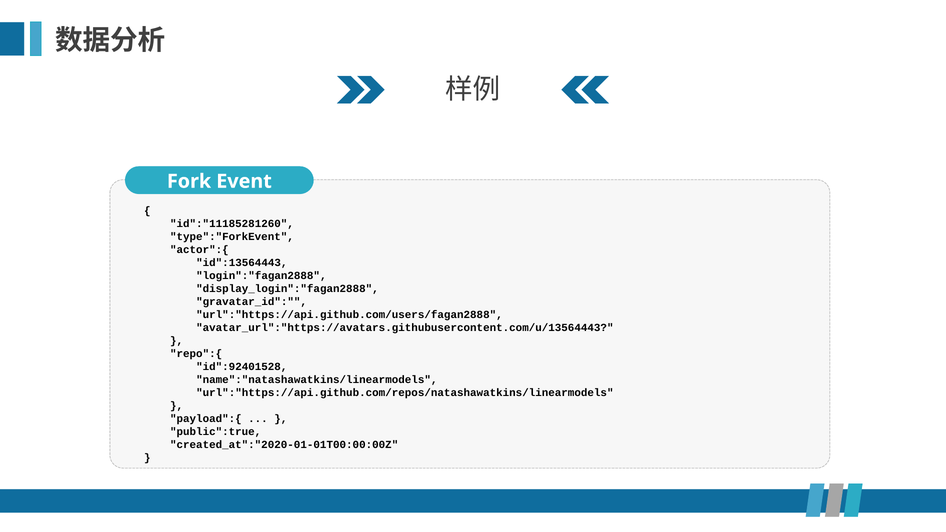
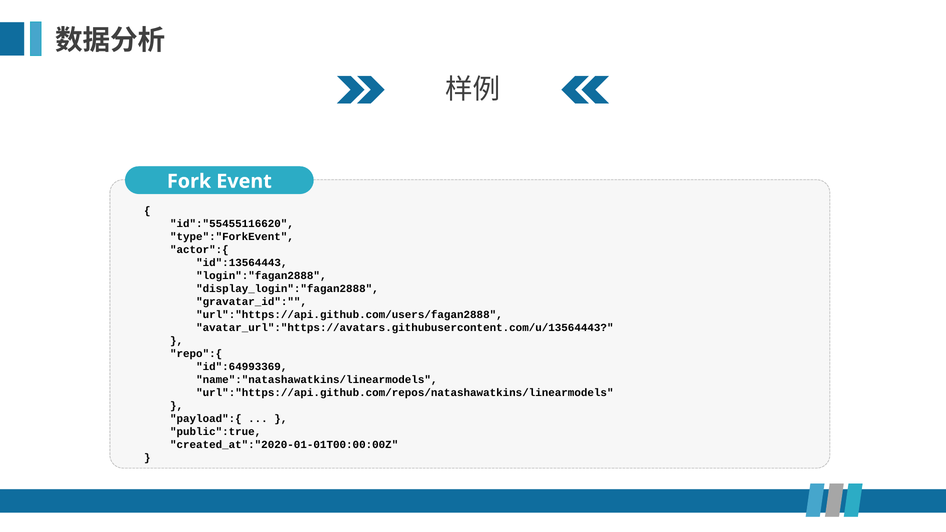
id":"11185281260: id":"11185281260 -> id":"55455116620 (232, 224)
id":92401528: id":92401528 -> id":64993369 (242, 367)
